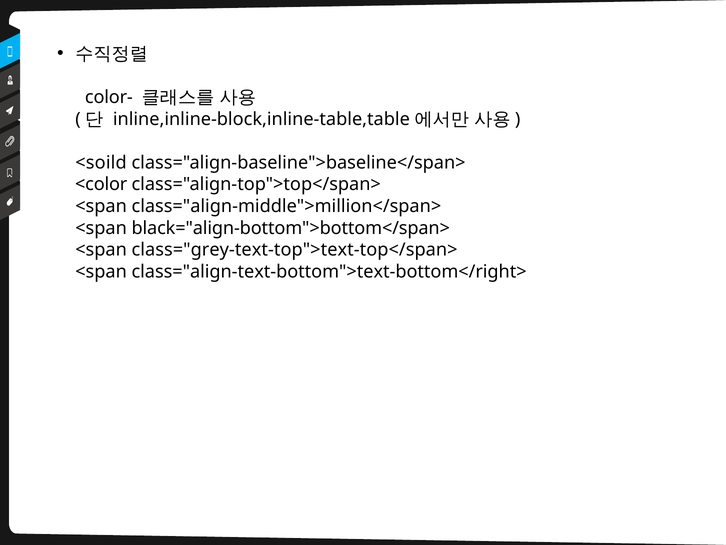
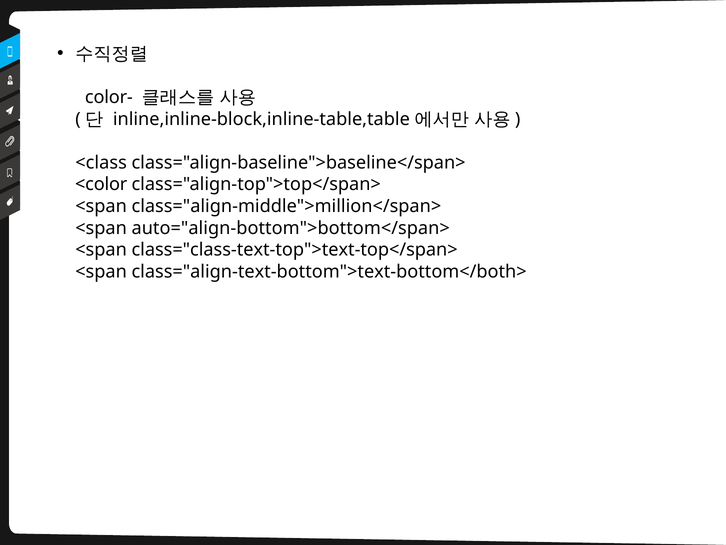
<soild: <soild -> <class (101, 163)
black="align-bottom">bottom</span>: black="align-bottom">bottom</span> -> auto="align-bottom">bottom</span> (291, 228)
class="grey-text-top">text-top</span>: class="grey-text-top">text-top</span> -> class="class-text-top">text-top</span> (295, 250)
class="align-text-bottom">text-bottom</right>: class="align-text-bottom">text-bottom</right> -> class="align-text-bottom">text-bottom</both> (329, 271)
